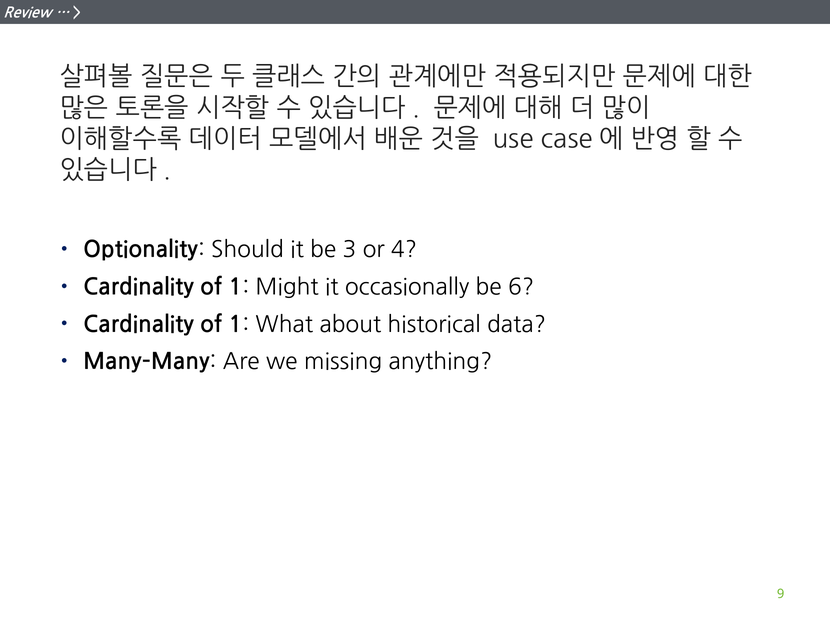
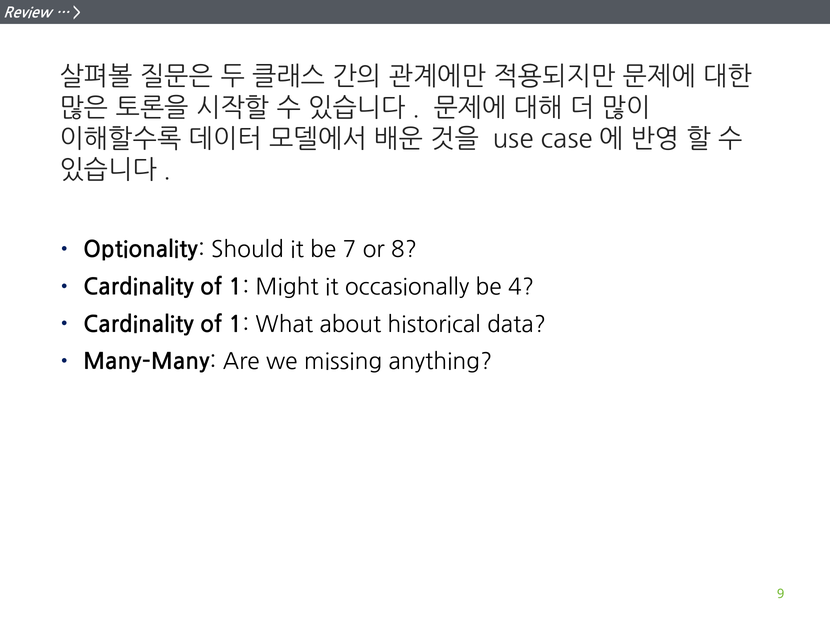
3: 3 -> 7 (349, 250)
4: 4 -> 8 (404, 250)
6: 6 -> 4 (521, 287)
